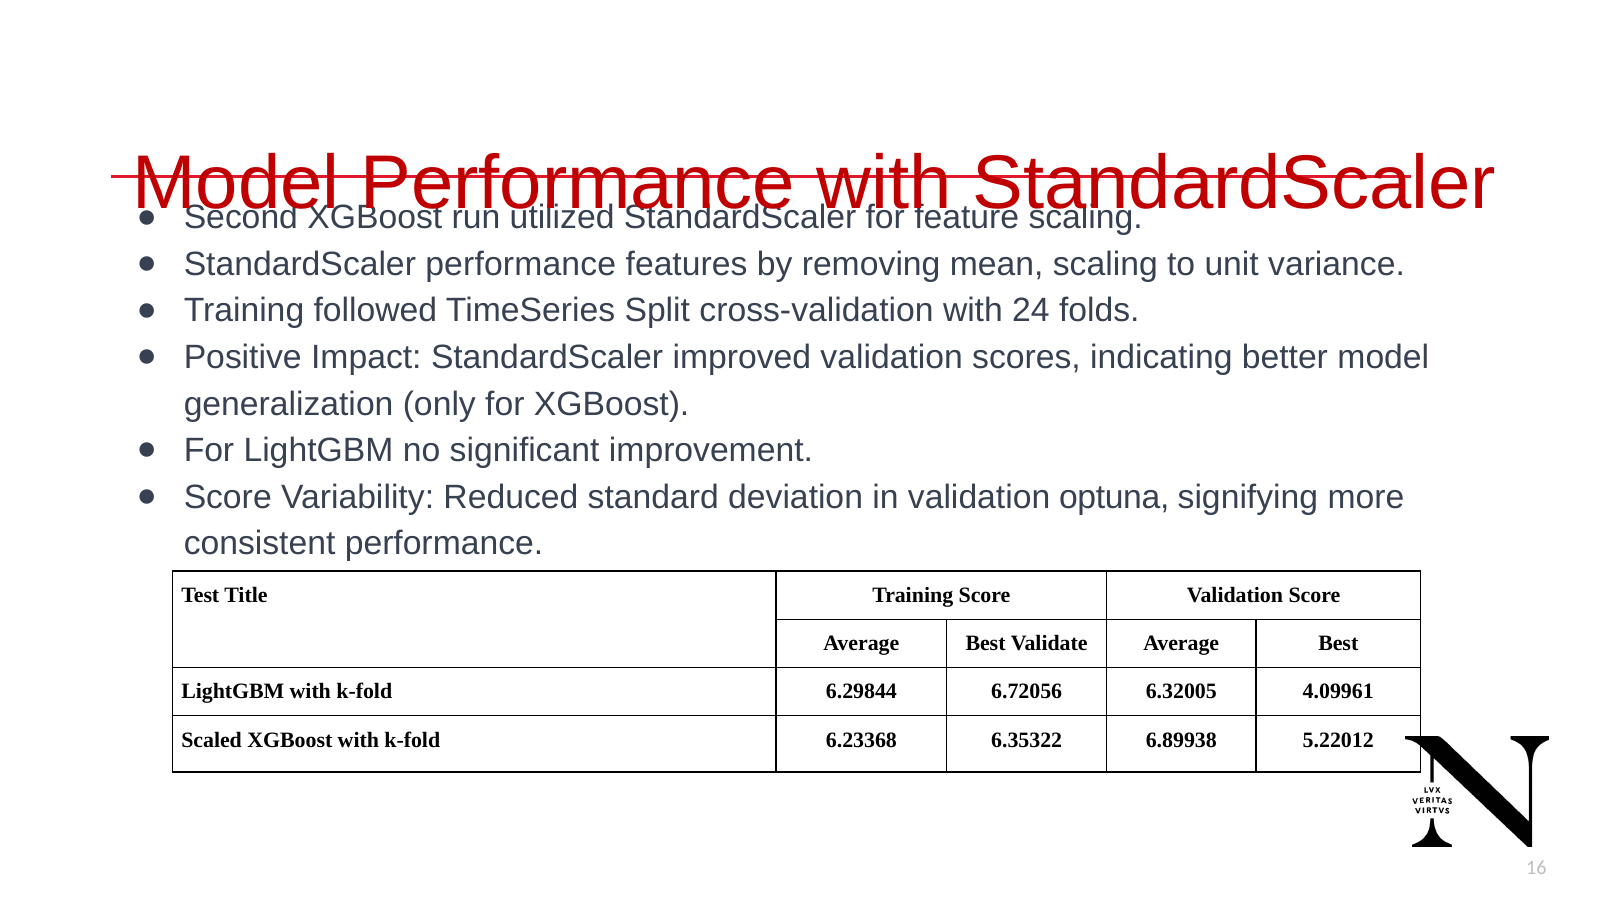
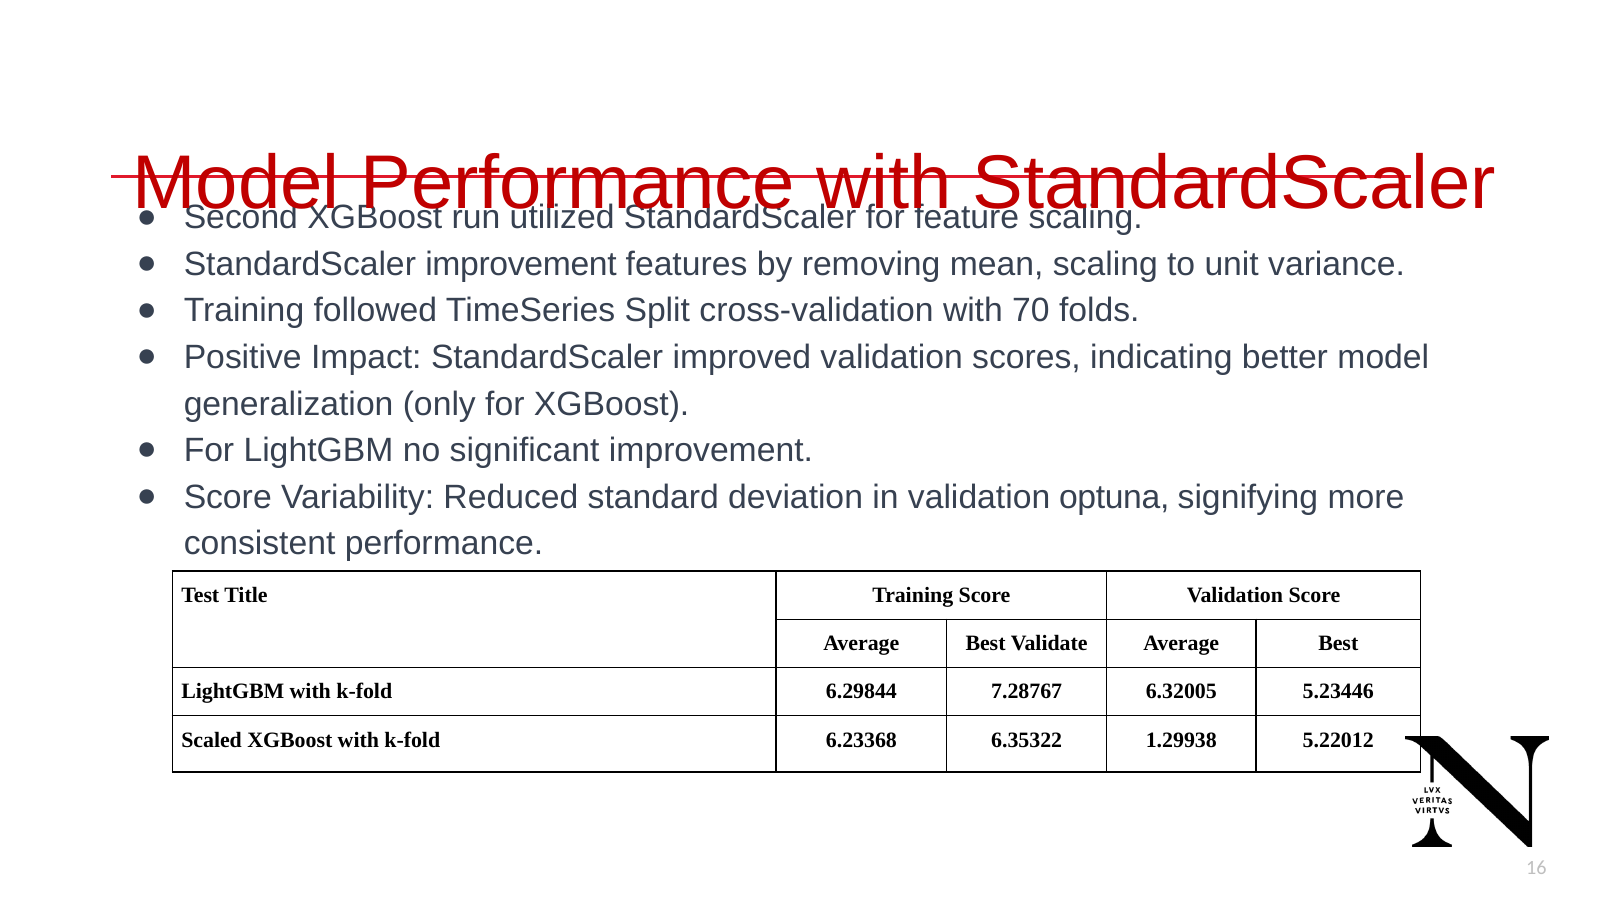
StandardScaler performance: performance -> improvement (521, 264)
24: 24 -> 70 (1031, 311)
6.72056: 6.72056 -> 7.28767 (1027, 692)
4.09961: 4.09961 -> 5.23446 (1338, 692)
6.89938: 6.89938 -> 1.29938 (1181, 740)
